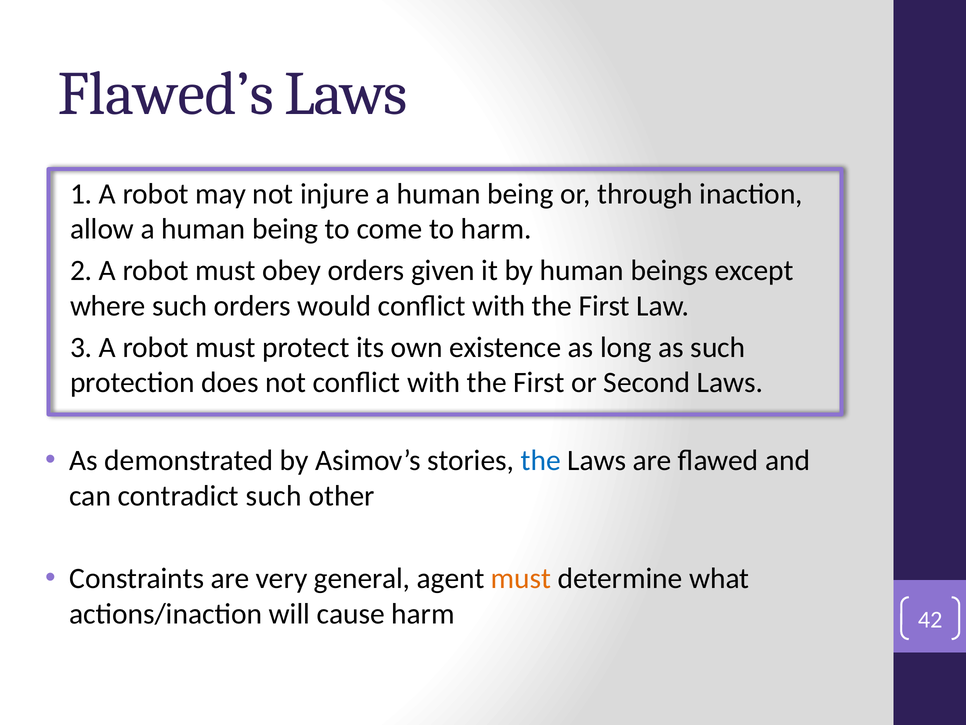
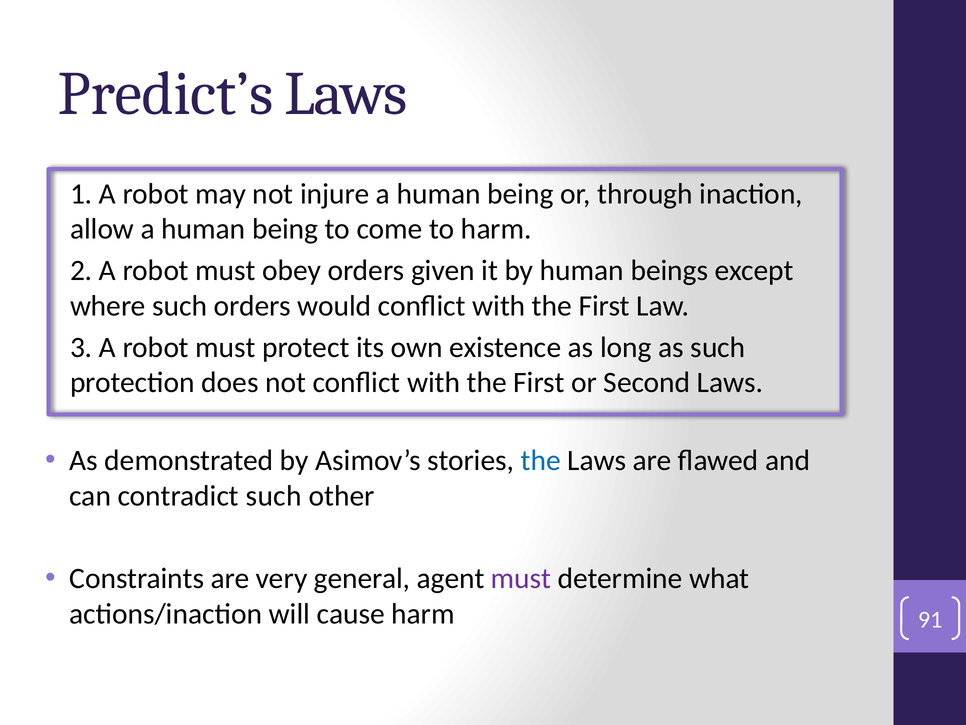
Flawed’s: Flawed’s -> Predict’s (166, 94)
must colour: orange -> purple (521, 578)
42: 42 -> 91 (930, 619)
